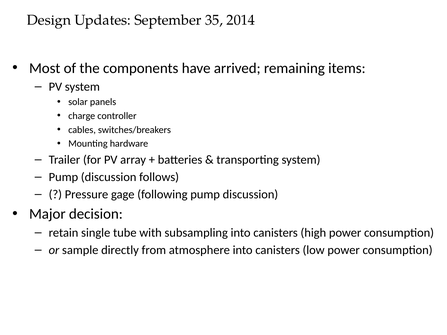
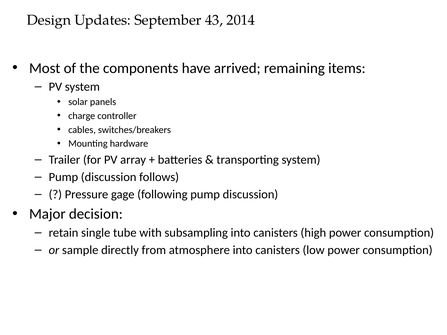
35: 35 -> 43 (214, 20)
